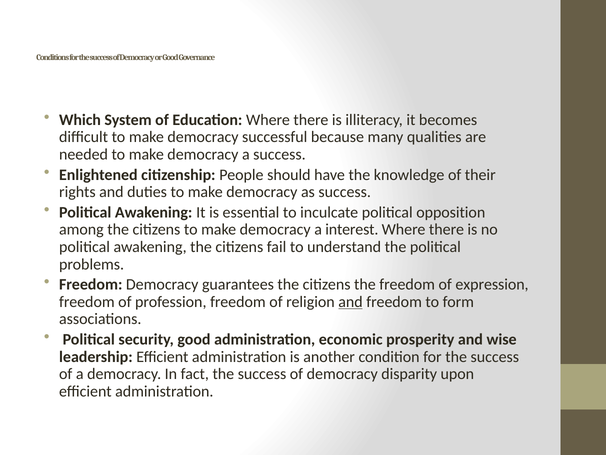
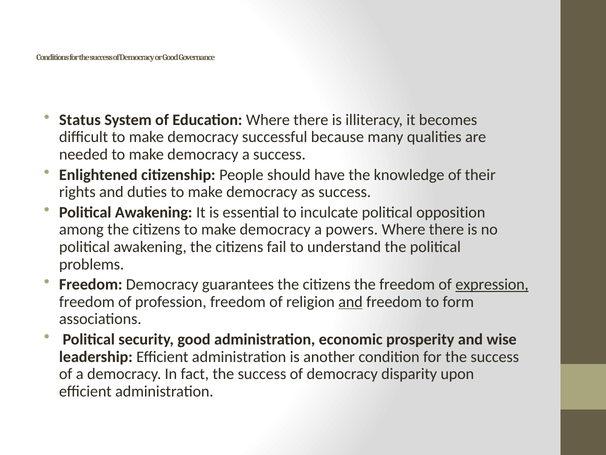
Which: Which -> Status (80, 120)
interest: interest -> powers (352, 229)
expression underline: none -> present (492, 284)
